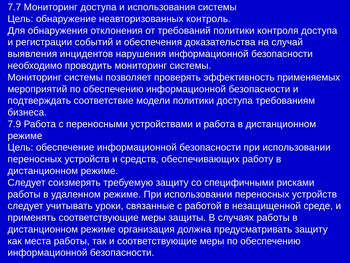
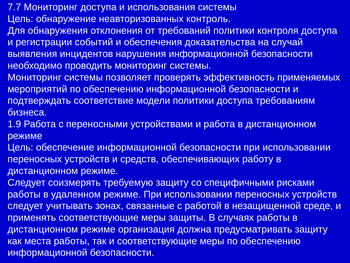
7.9: 7.9 -> 1.9 (14, 124)
уроки: уроки -> зонах (109, 206)
